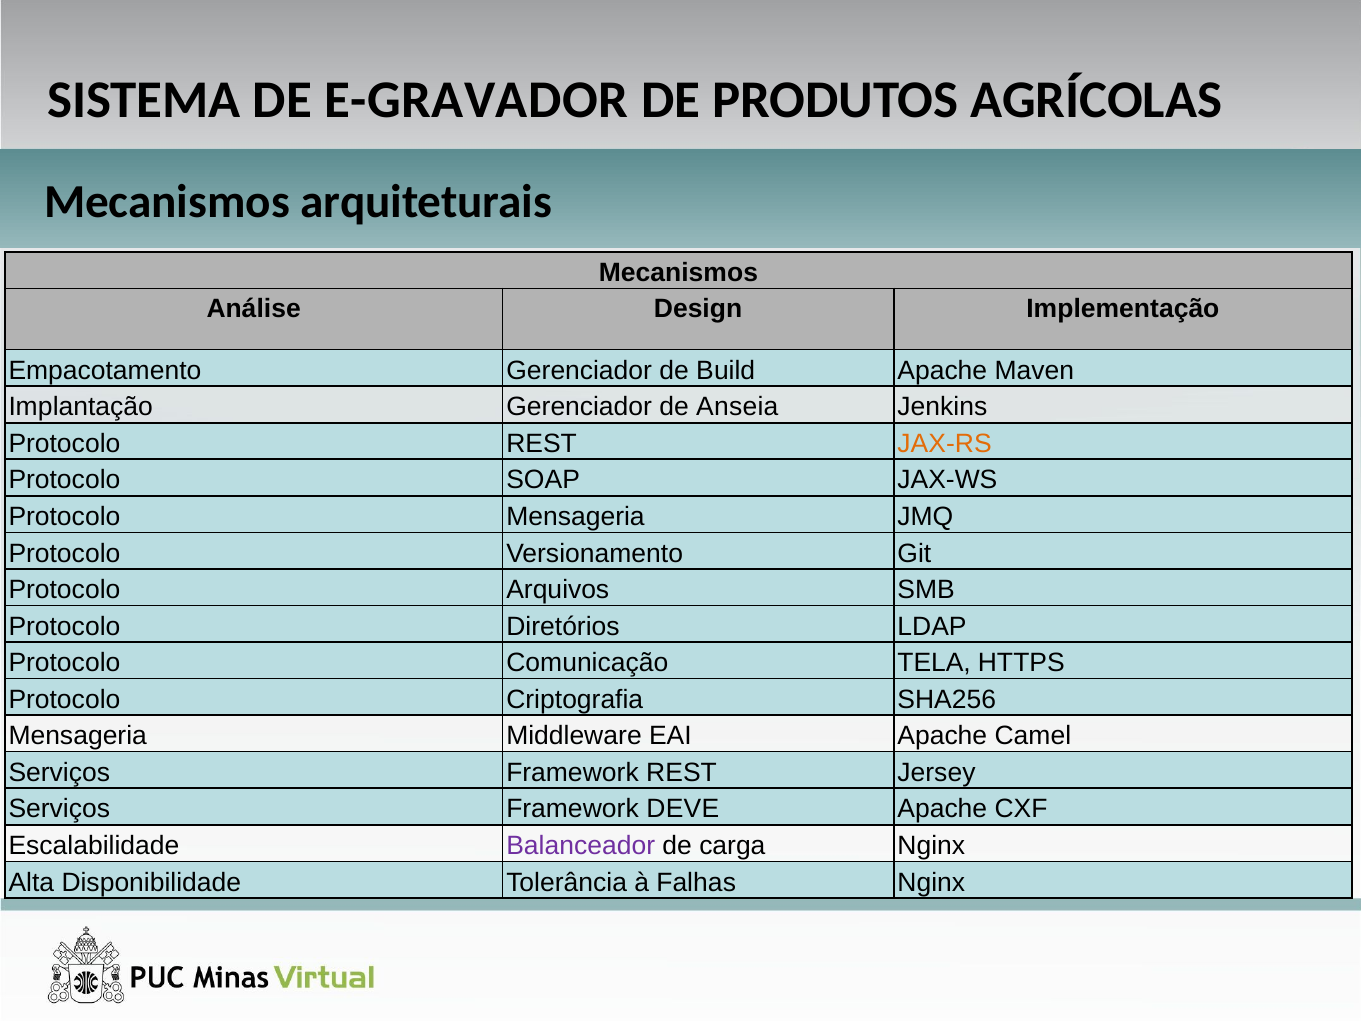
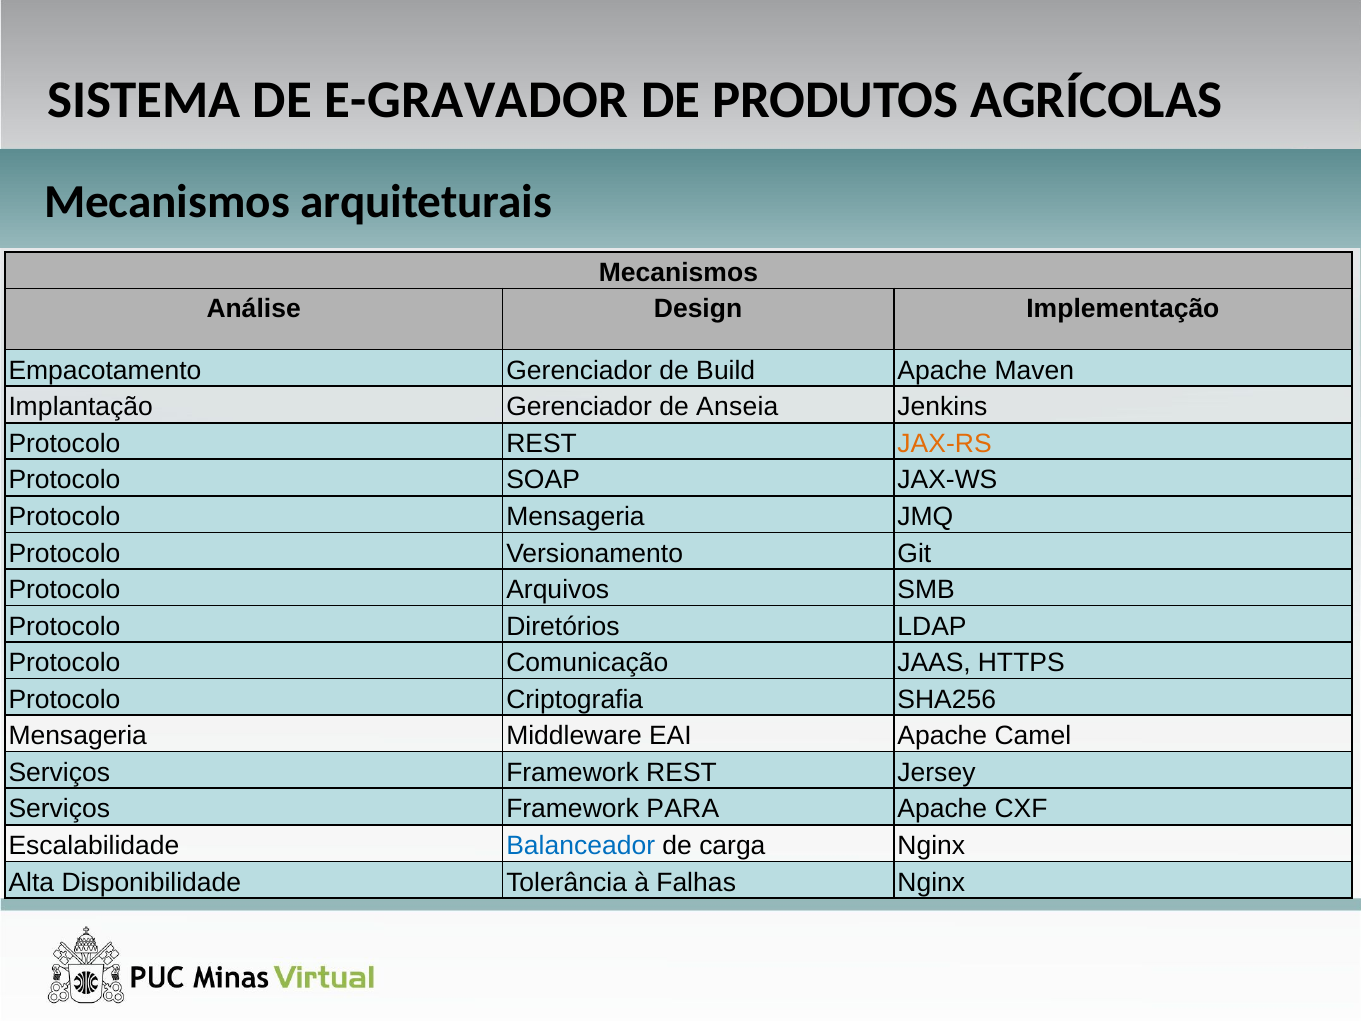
TELA: TELA -> JAAS (934, 663)
DEVE: DEVE -> PARA (683, 809)
Balanceador colour: purple -> blue (581, 846)
